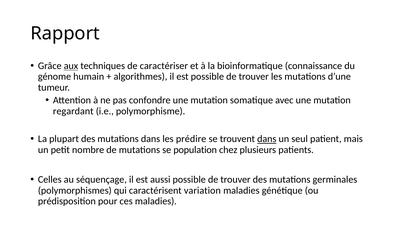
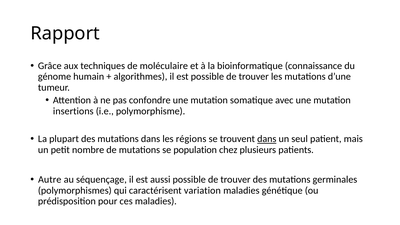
aux underline: present -> none (71, 66)
caractériser: caractériser -> moléculaire (164, 66)
regardant: regardant -> insertions (73, 111)
prédire: prédire -> régions (191, 139)
Celles: Celles -> Autre (50, 180)
